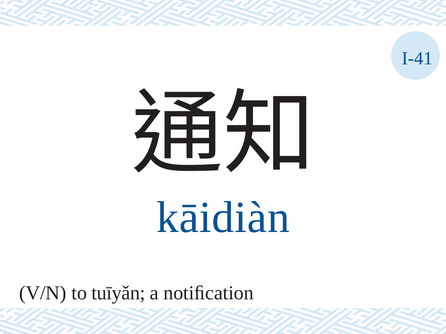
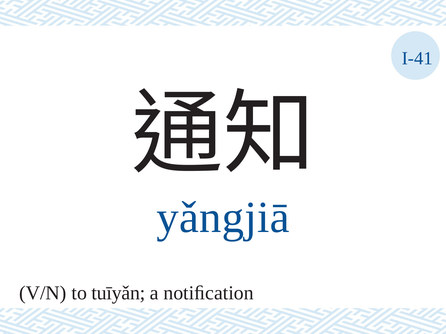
kāidiàn: kāidiàn -> yǎngjiā (223, 218)
